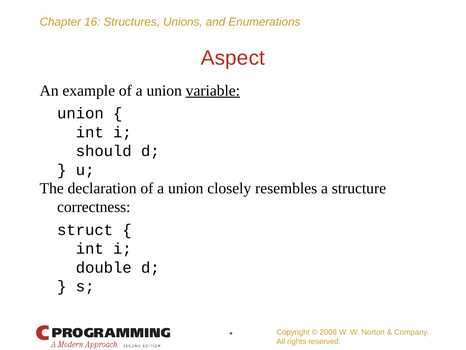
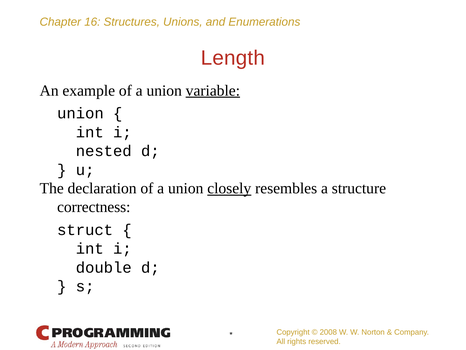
Aspect: Aspect -> Length (233, 58)
should: should -> nested (104, 151)
closely underline: none -> present (229, 188)
